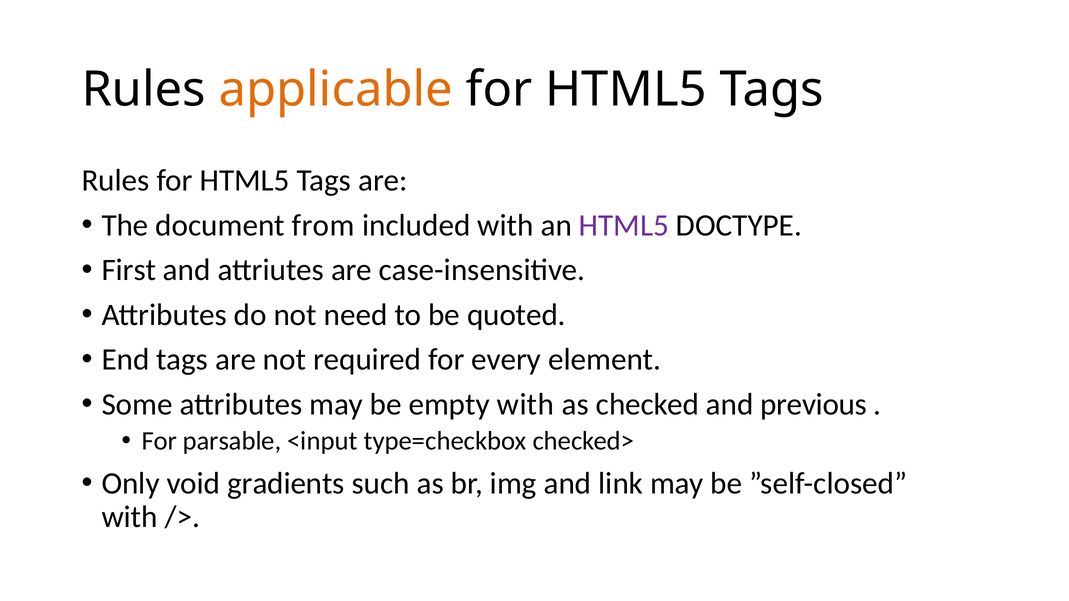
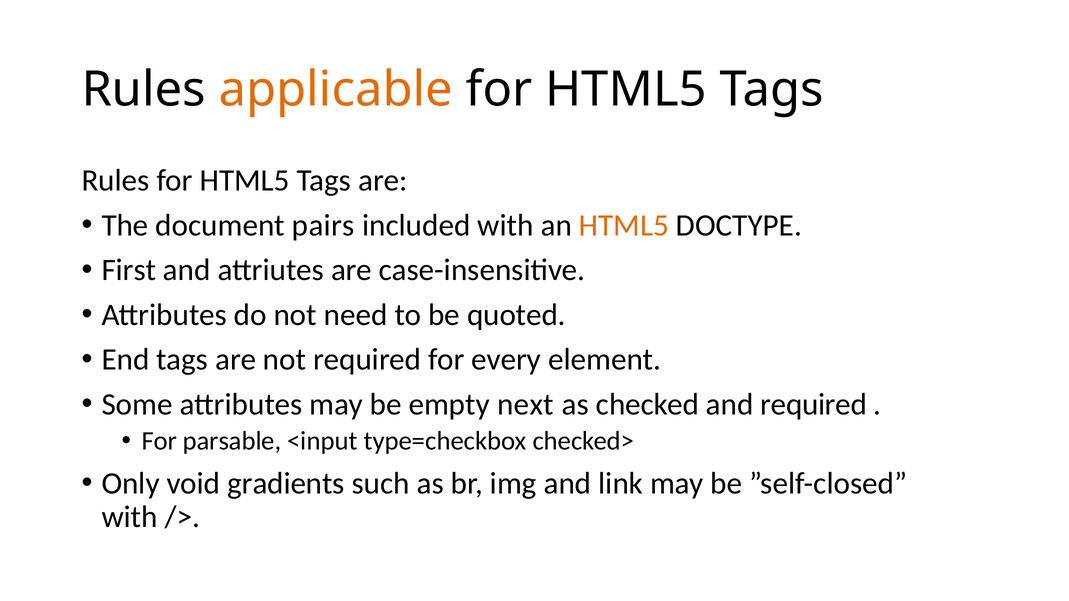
from: from -> pairs (323, 225)
HTML5 colour: purple -> orange (624, 225)
empty with: with -> next (525, 404)
and previous: previous -> required (814, 404)
